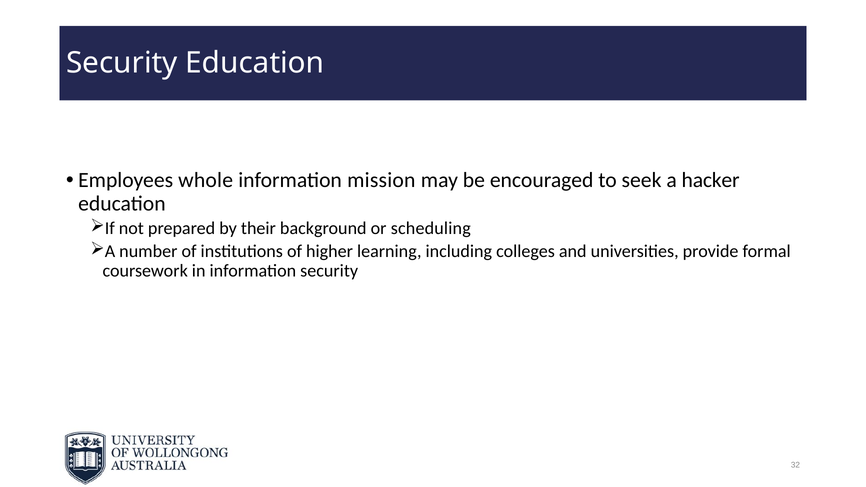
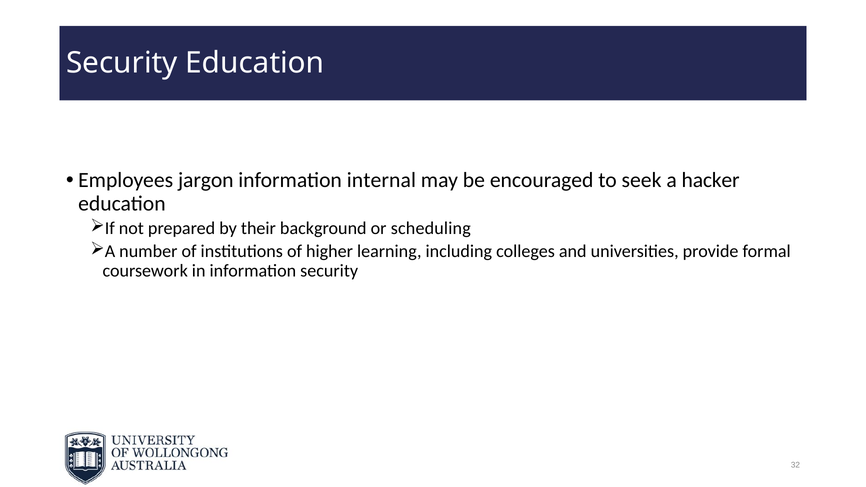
whole: whole -> jargon (206, 180)
mission: mission -> internal (381, 180)
